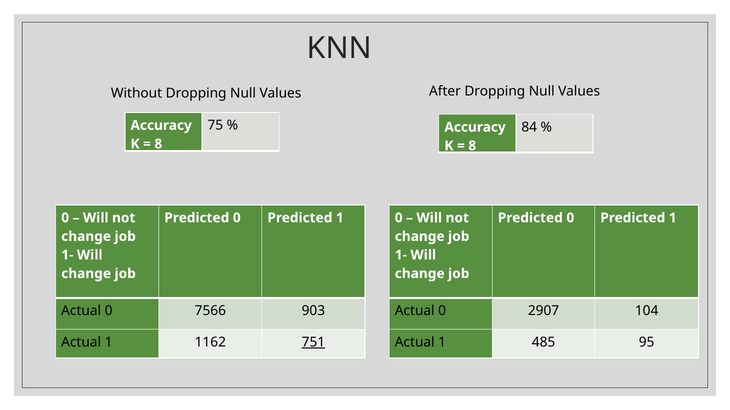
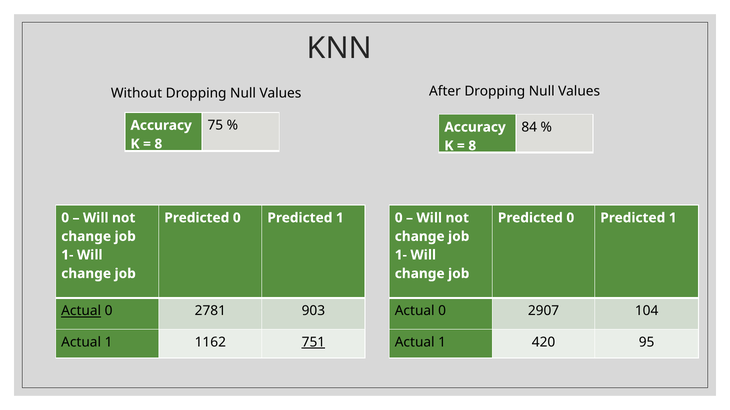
Actual underline: none -> present (81, 311)
7566: 7566 -> 2781 (210, 311)
485: 485 -> 420 (544, 343)
